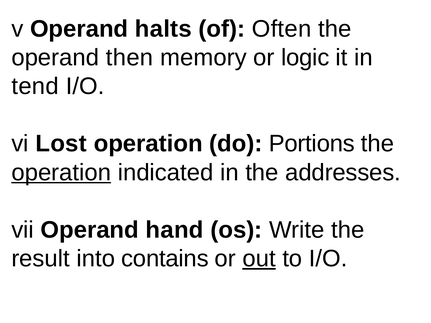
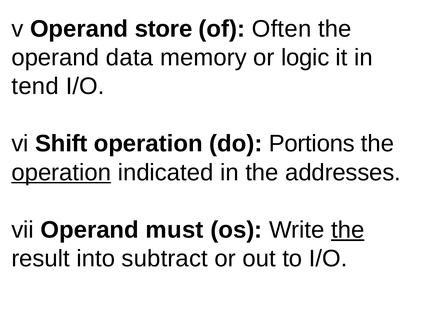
halts: halts -> store (164, 29)
then: then -> data (130, 58)
Lost: Lost -> Shift (61, 144)
hand: hand -> must (175, 230)
the underline: none -> present (348, 230)
contains: contains -> subtract (165, 259)
out underline: present -> none (259, 259)
